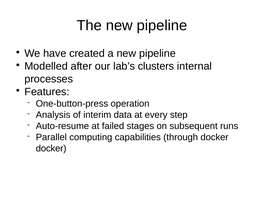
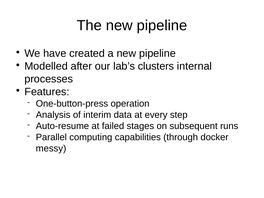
docker: docker -> messy (51, 148)
